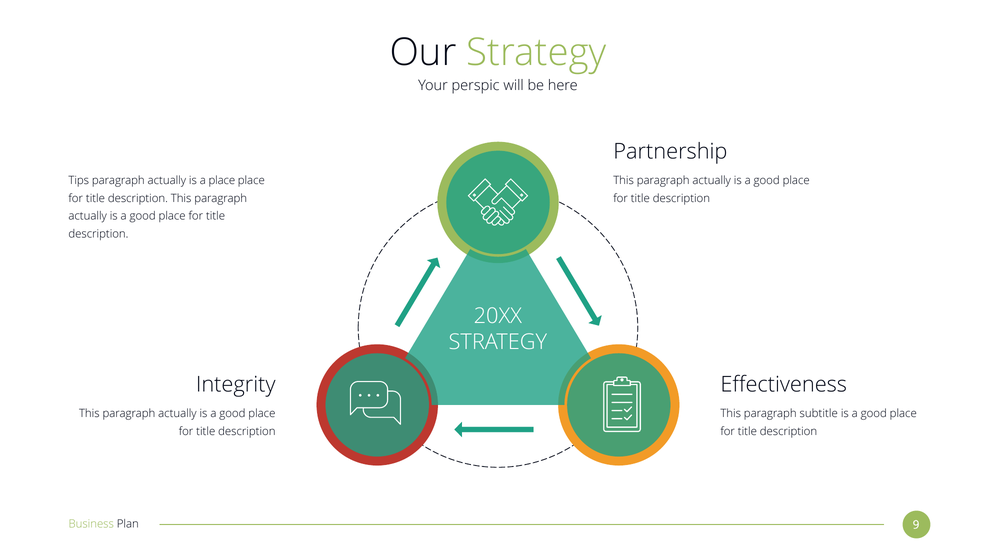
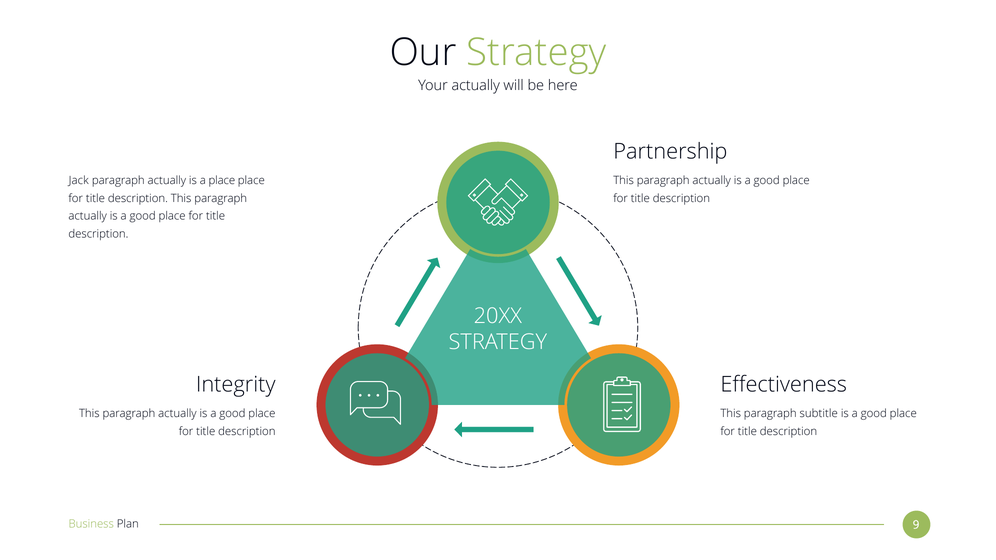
Your perspic: perspic -> actually (476, 86)
Tips: Tips -> Jack (79, 181)
